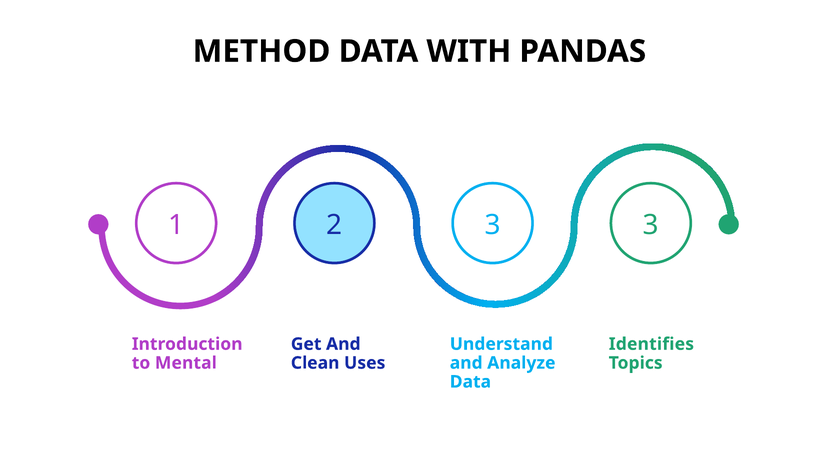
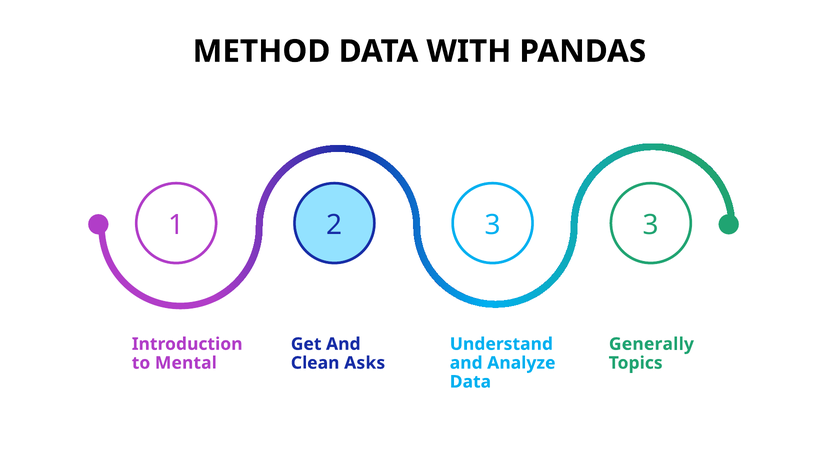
Identifies: Identifies -> Generally (651, 344)
Uses: Uses -> Asks (365, 363)
